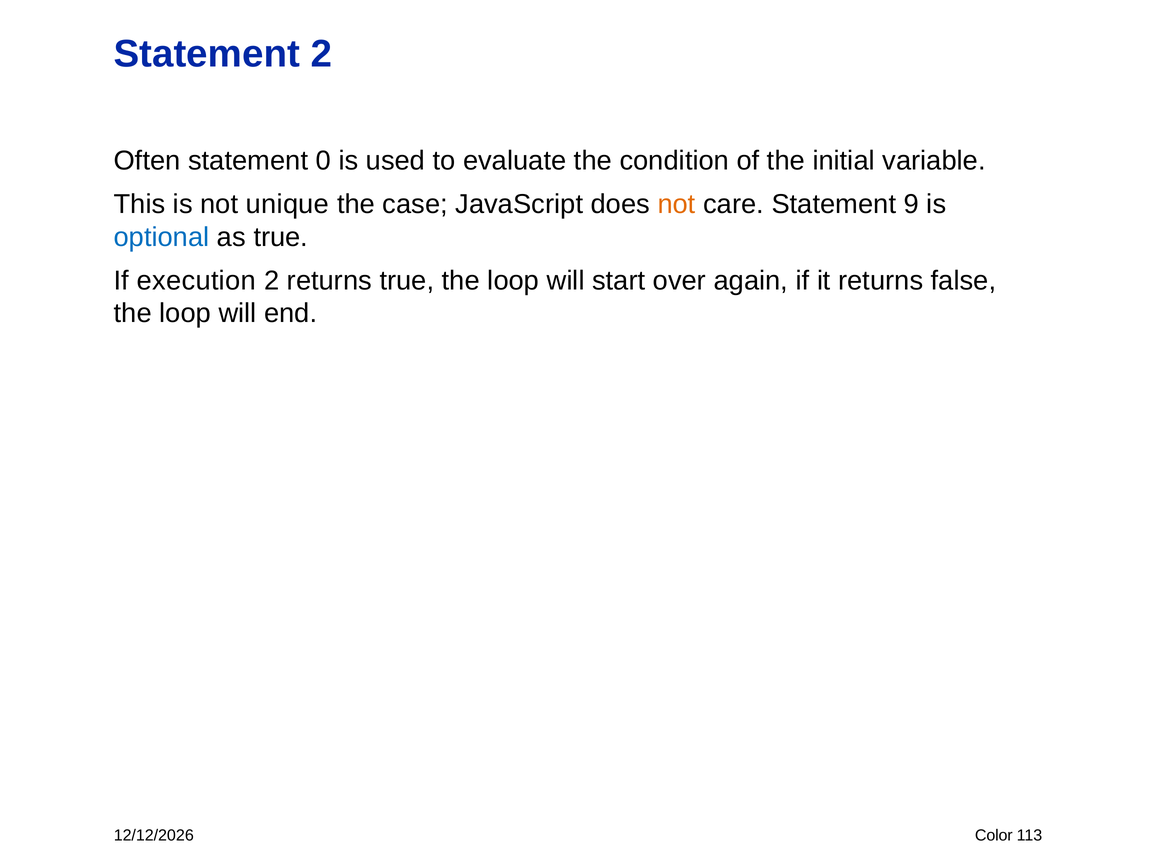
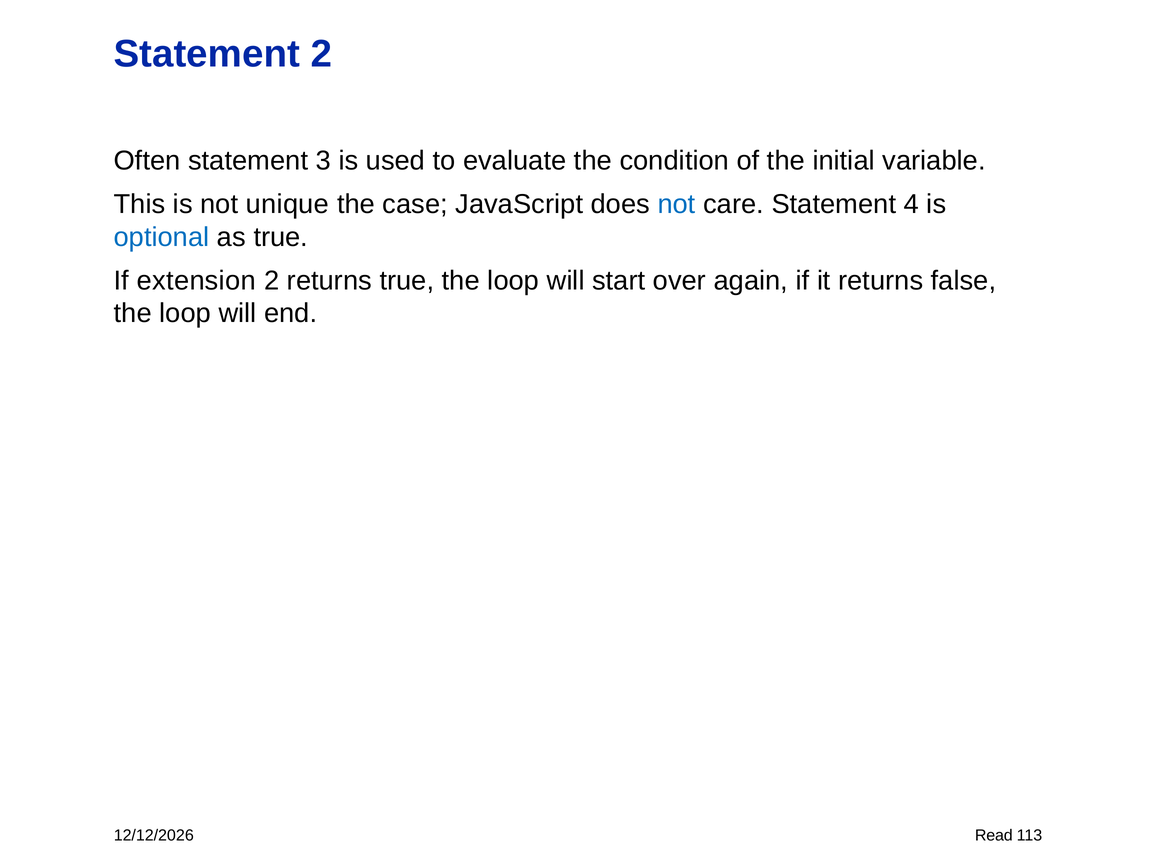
0: 0 -> 3 (323, 161)
not colour: orange -> blue (677, 204)
9: 9 -> 4 (911, 204)
execution: execution -> extension (196, 281)
Color: Color -> Read (994, 836)
